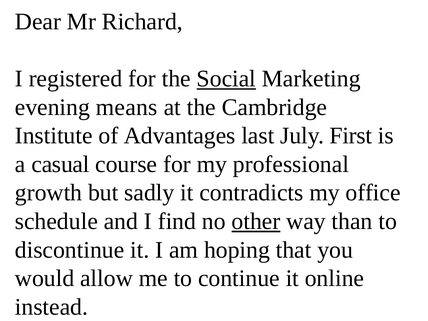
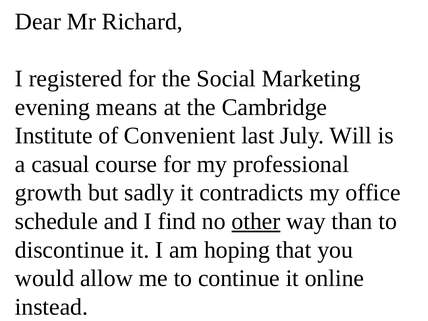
Social underline: present -> none (226, 79)
Advantages: Advantages -> Convenient (180, 136)
First: First -> Will (351, 136)
